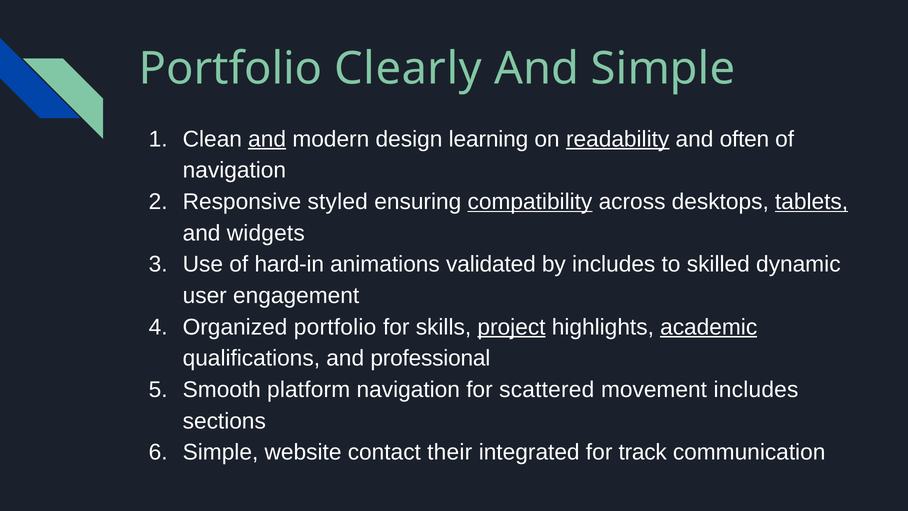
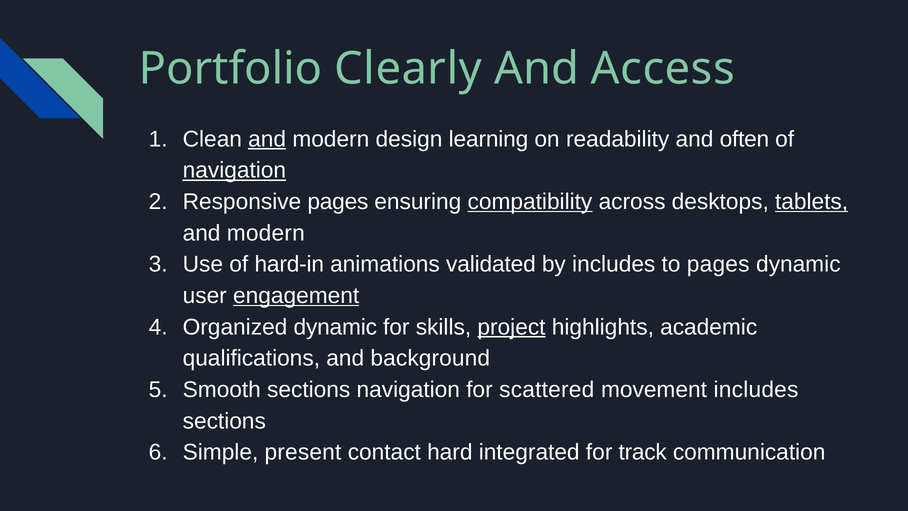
And Simple: Simple -> Access (663, 69)
readability underline: present -> none (618, 139)
navigation underline: none -> present (234, 170)
Responsive styled: styled -> pages (338, 202)
widgets: widgets -> modern (266, 233)
to skilled: skilled -> pages (718, 264)
engagement underline: none -> present (296, 296)
Organized portfolio: portfolio -> dynamic (335, 327)
academic underline: present -> none (709, 327)
professional: professional -> background (430, 358)
Smooth platform: platform -> sections (309, 390)
website: website -> present (303, 452)
their: their -> hard (450, 452)
